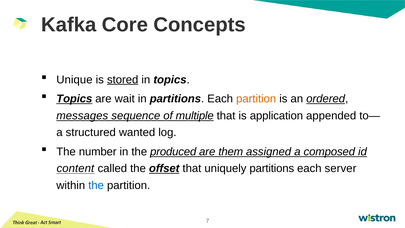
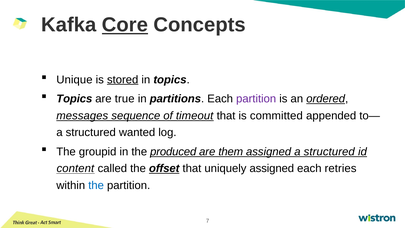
Core underline: none -> present (125, 25)
Topics underline: present -> none (74, 99)
wait: wait -> true (125, 99)
partition colour: orange -> purple (256, 99)
multiple: multiple -> timeout (195, 116)
application: application -> committed (276, 116)
number: number -> groupid (98, 152)
assigned a composed: composed -> structured (329, 152)
uniquely partitions: partitions -> assigned (272, 168)
server: server -> retries (341, 168)
